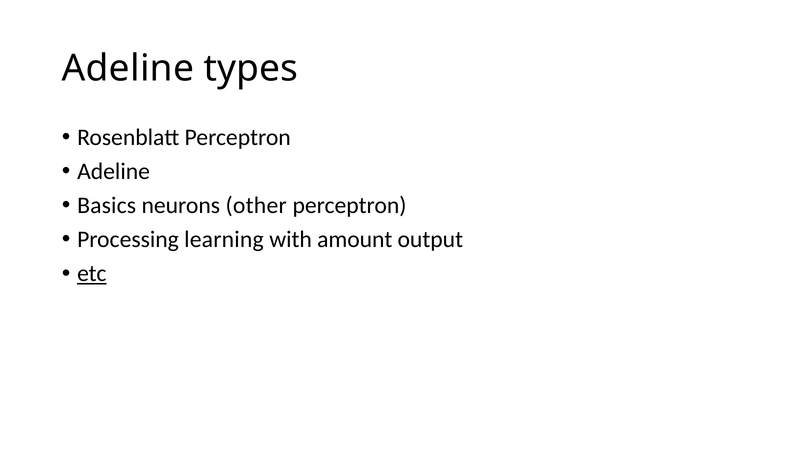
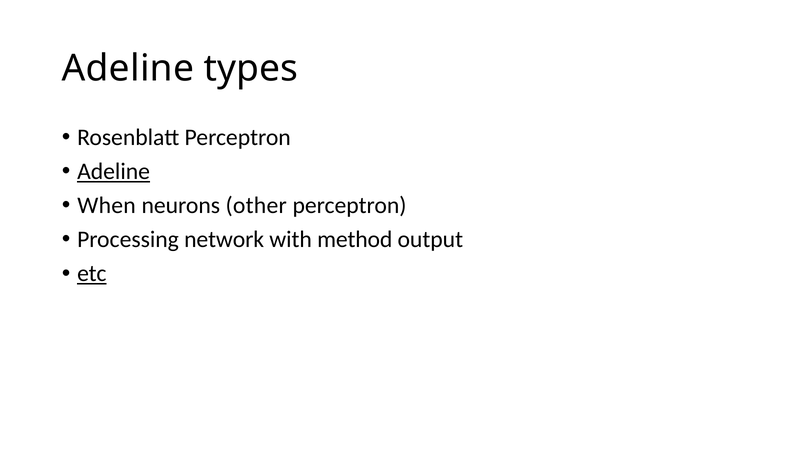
Adeline underline: none -> present (114, 171)
Basics: Basics -> When (107, 205)
learning: learning -> network (224, 239)
amount: amount -> method (355, 239)
